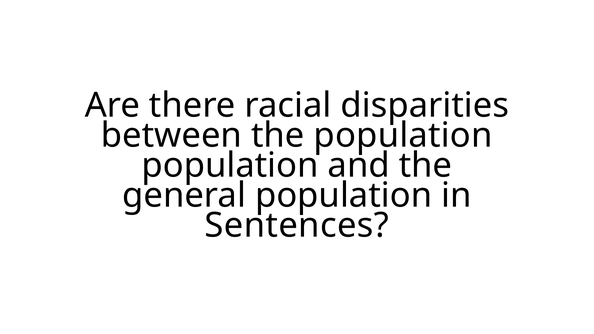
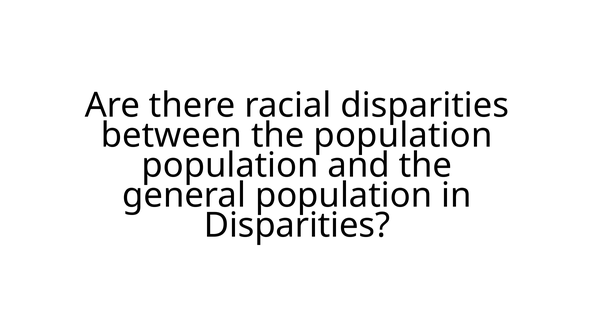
Sentences: Sentences -> Disparities (297, 225)
